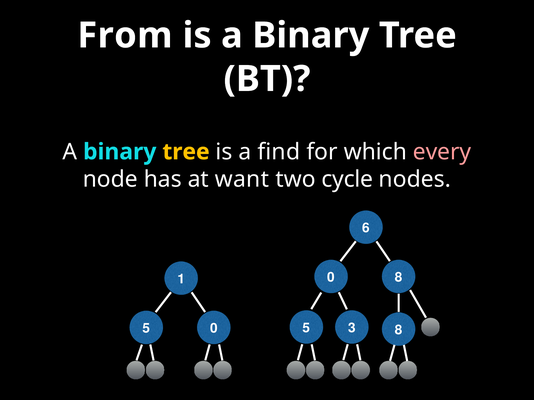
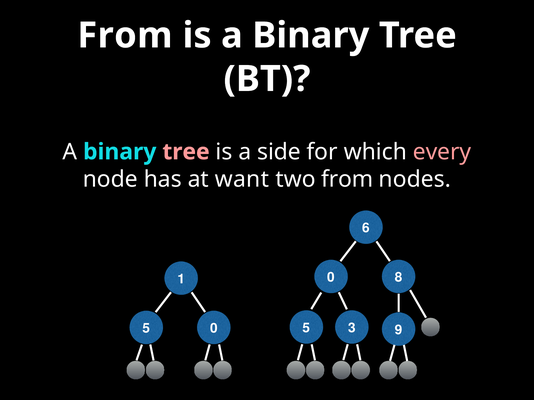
tree colour: yellow -> pink (186, 152)
find: find -> side (279, 152)
two cycle: cycle -> from (347, 180)
8: 8 -> 9 (399, 330)
